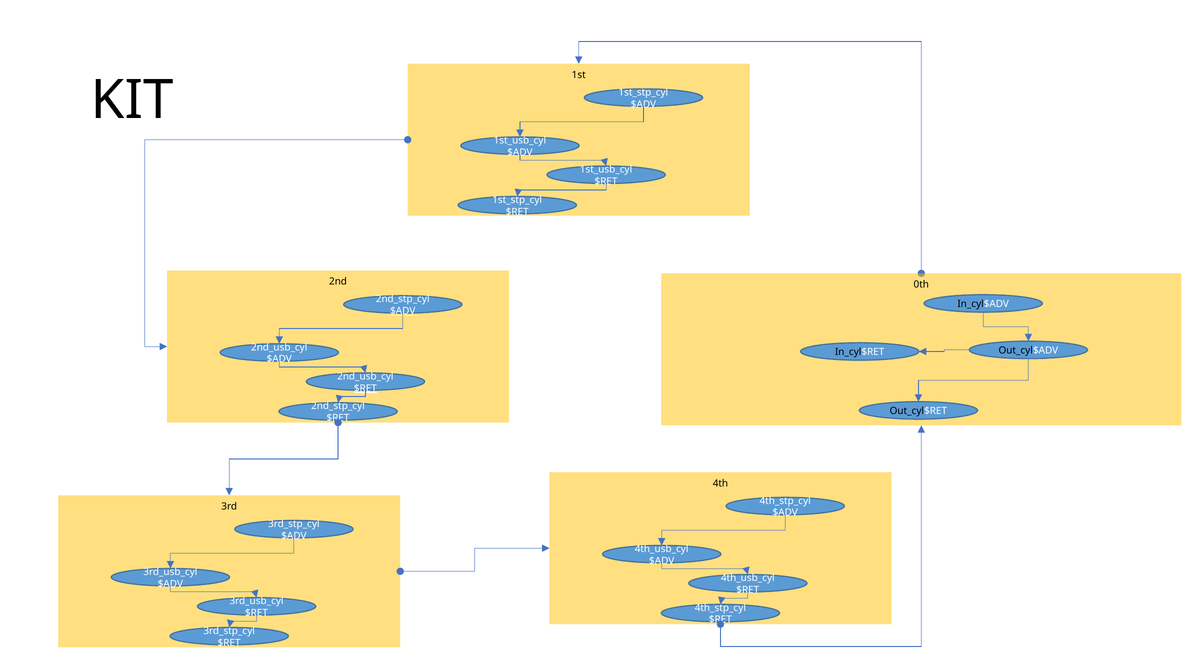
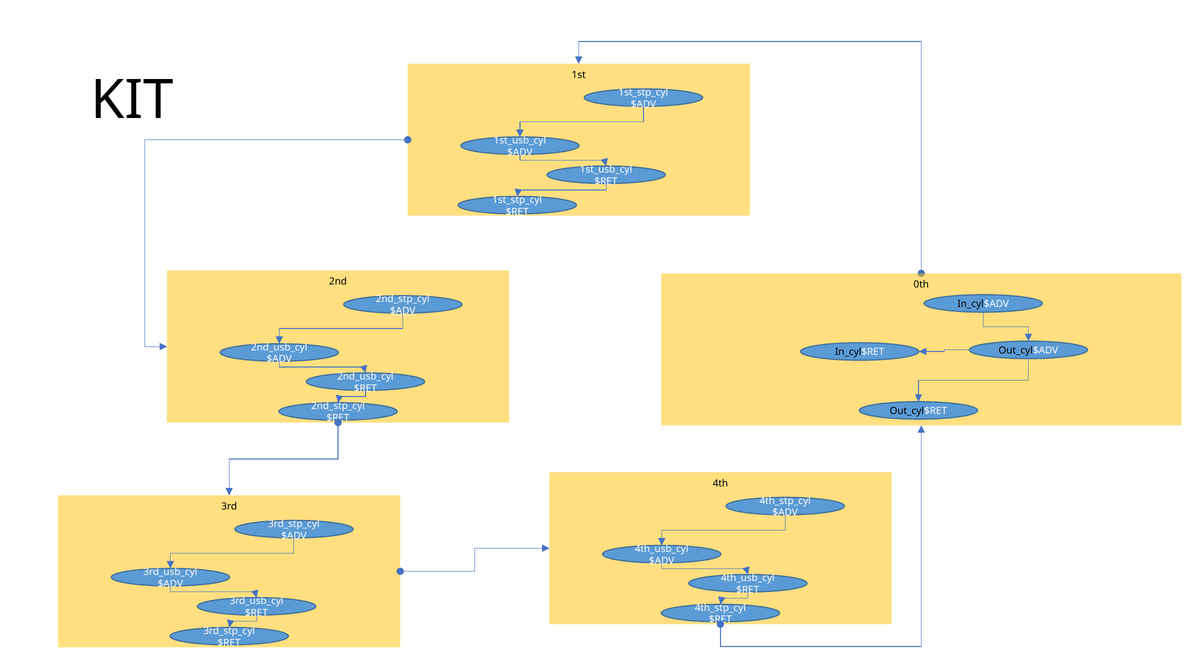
$RET underline: present -> none (365, 389)
